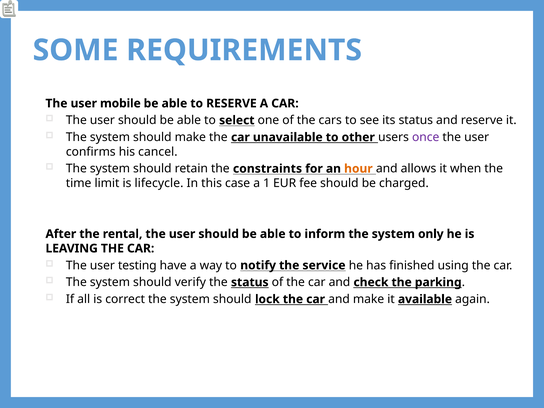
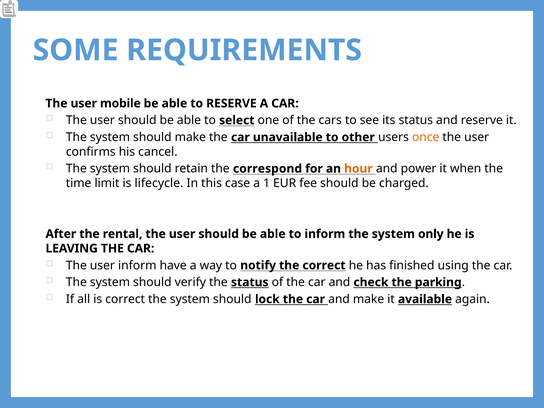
once colour: purple -> orange (426, 137)
constraints: constraints -> correspond (267, 169)
allows: allows -> power (419, 169)
user testing: testing -> inform (137, 265)
the service: service -> correct (324, 265)
